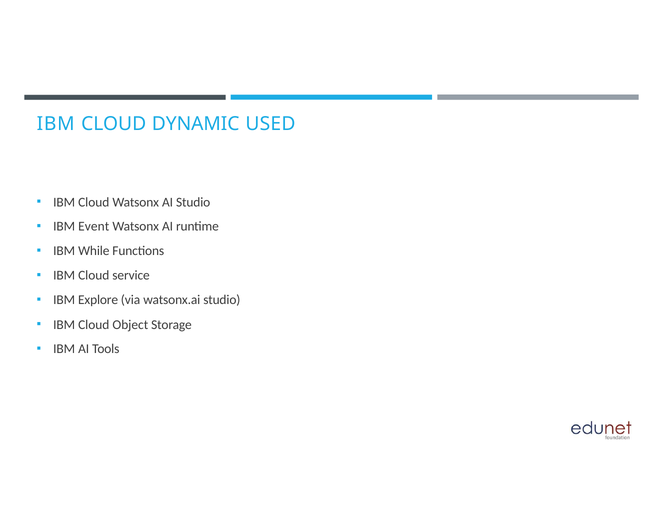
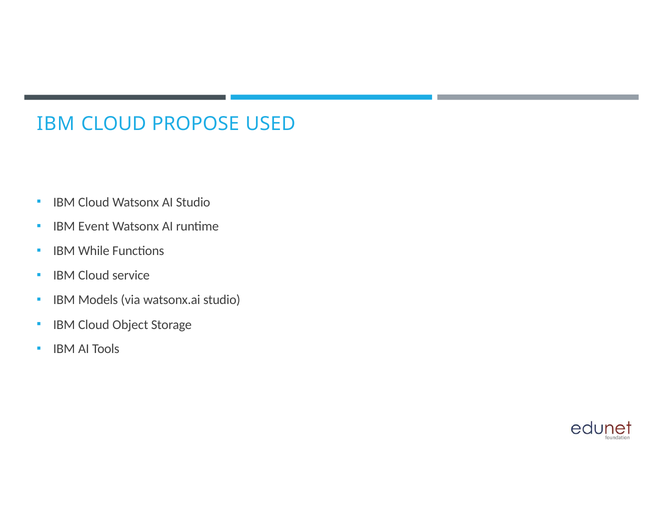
DYNAMIC: DYNAMIC -> PROPOSE (196, 124)
Explore: Explore -> Models (98, 300)
